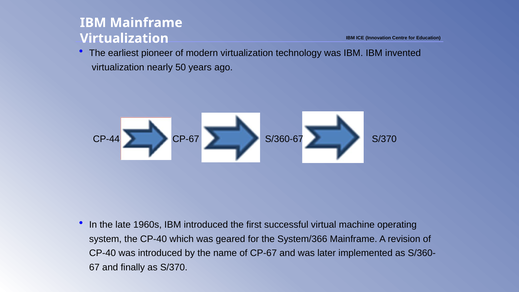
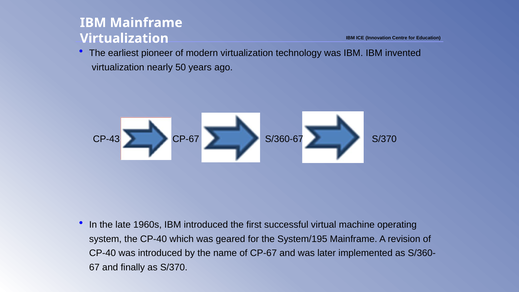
CP-44: CP-44 -> CP-43 (106, 139)
System/366: System/366 -> System/195 (302, 239)
